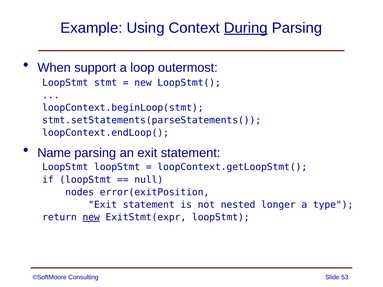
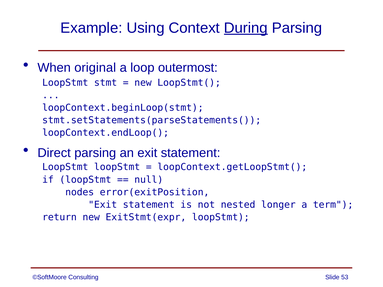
support: support -> original (95, 68)
Name: Name -> Direct (54, 153)
type: type -> term (333, 205)
new underline: present -> none (91, 217)
